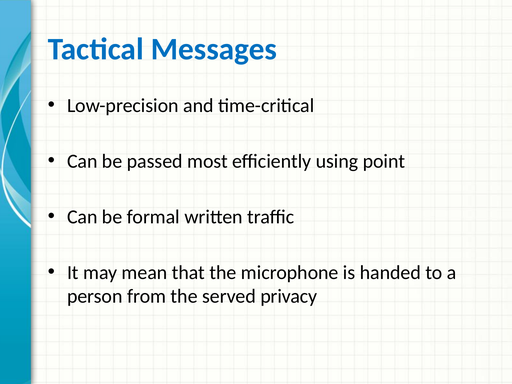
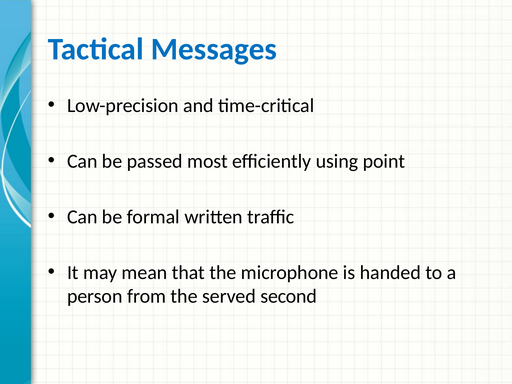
privacy: privacy -> second (289, 296)
